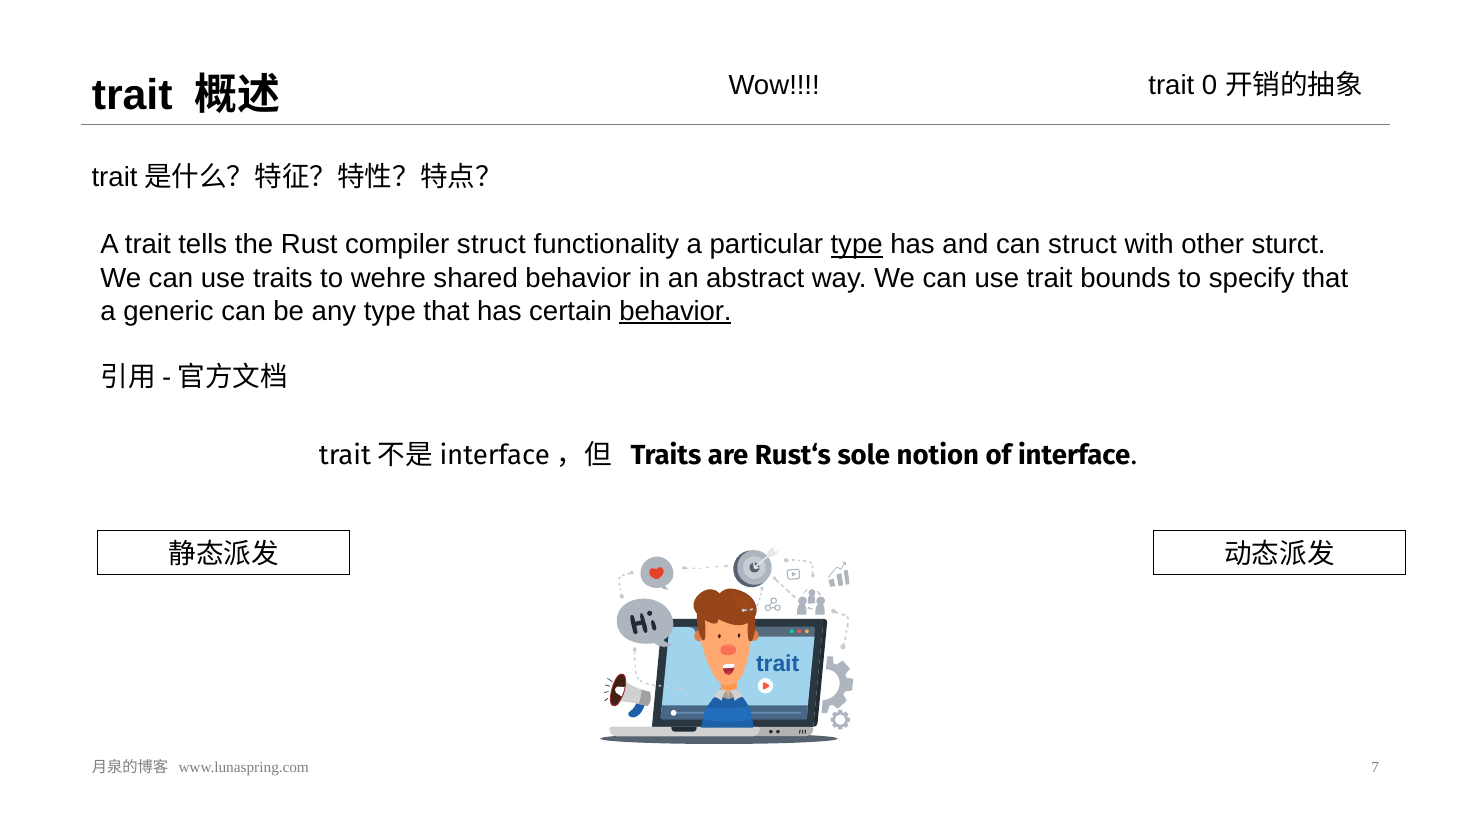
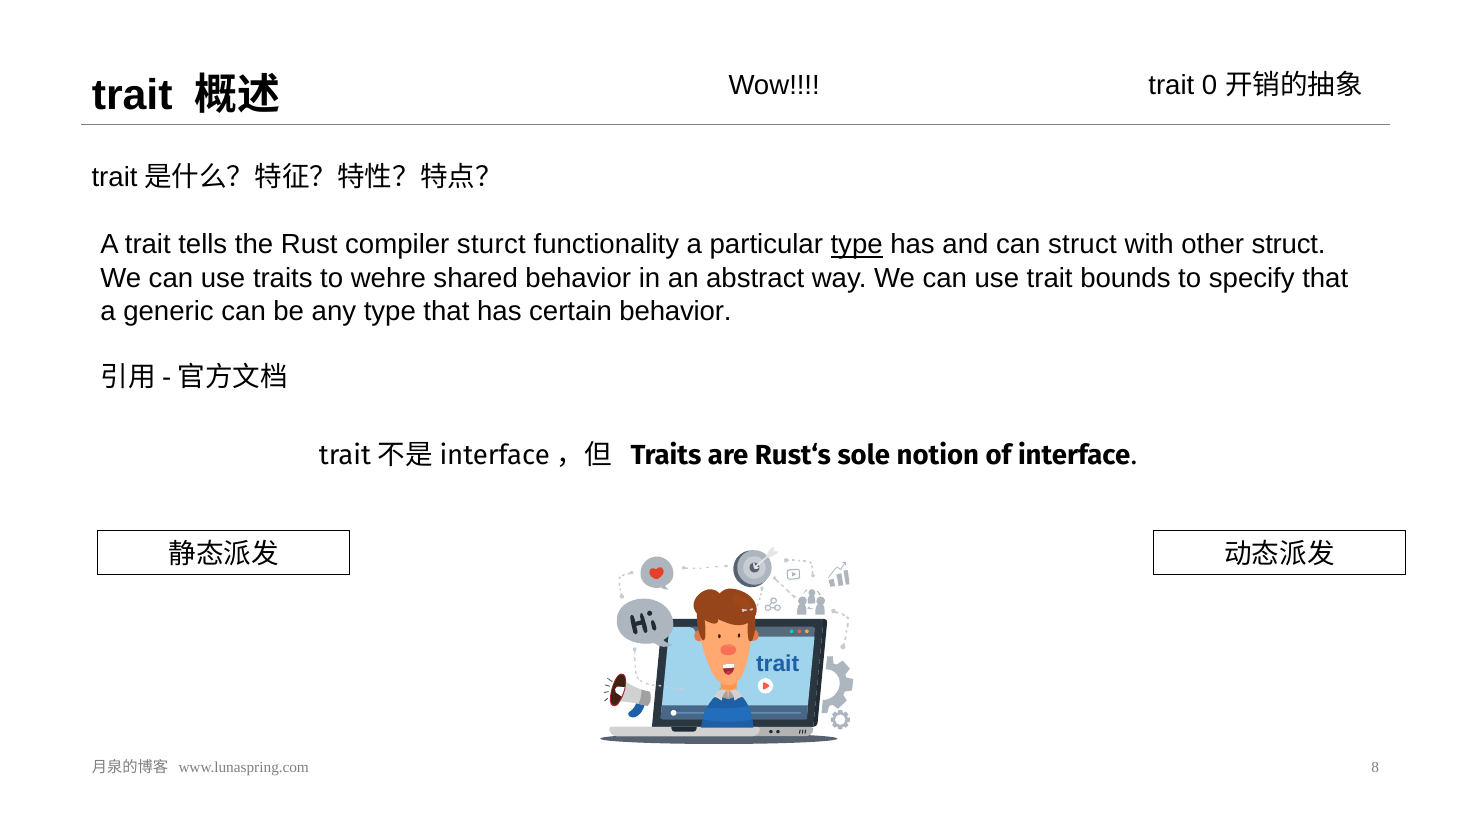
compiler struct: struct -> sturct (491, 245)
other sturct: sturct -> struct (1289, 245)
behavior underline: present -> none (675, 311)
7: 7 -> 8 (1375, 766)
